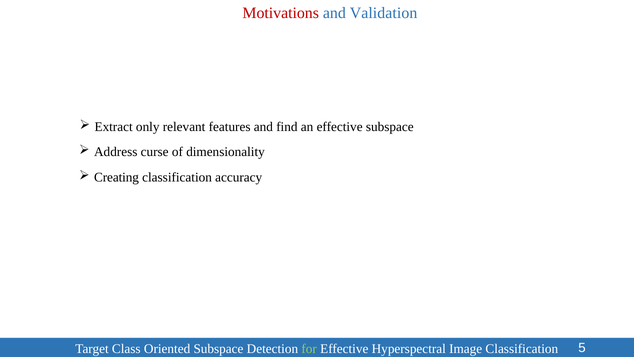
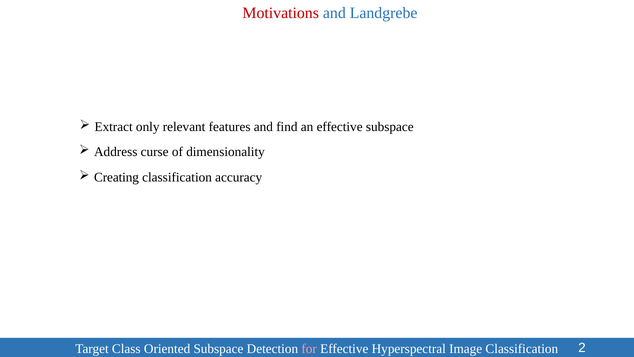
Validation: Validation -> Landgrebe (384, 13)
for colour: light green -> pink (309, 349)
5: 5 -> 2 (582, 348)
